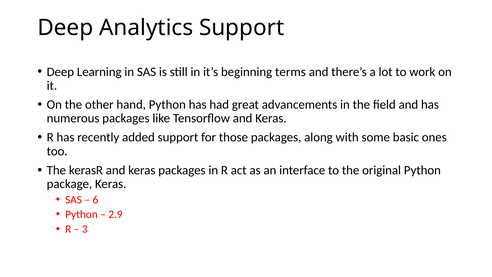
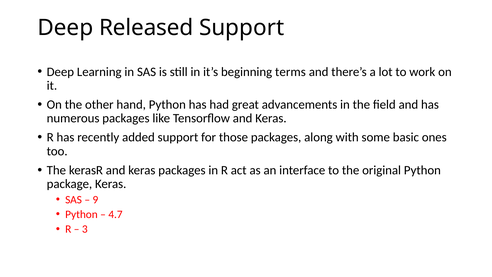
Analytics: Analytics -> Released (146, 28)
6: 6 -> 9 (95, 199)
2.9: 2.9 -> 4.7 (115, 214)
